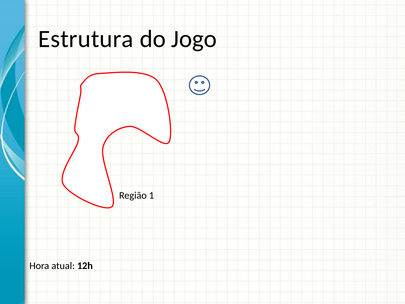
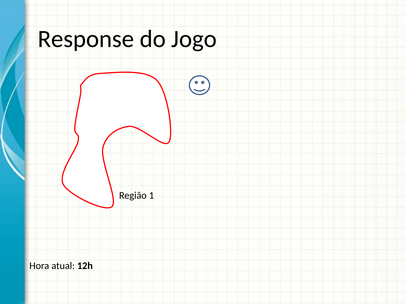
Estrutura: Estrutura -> Response (86, 39)
